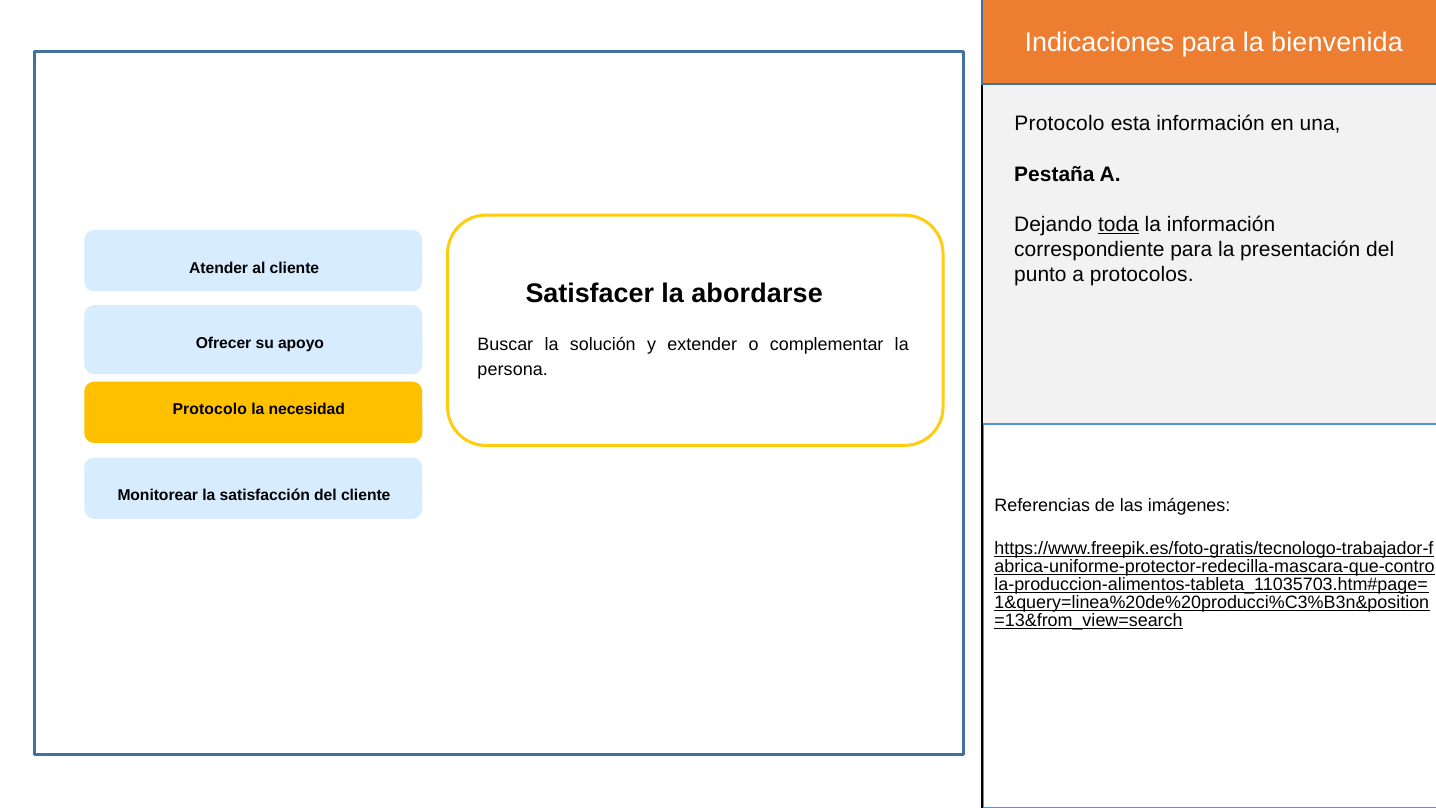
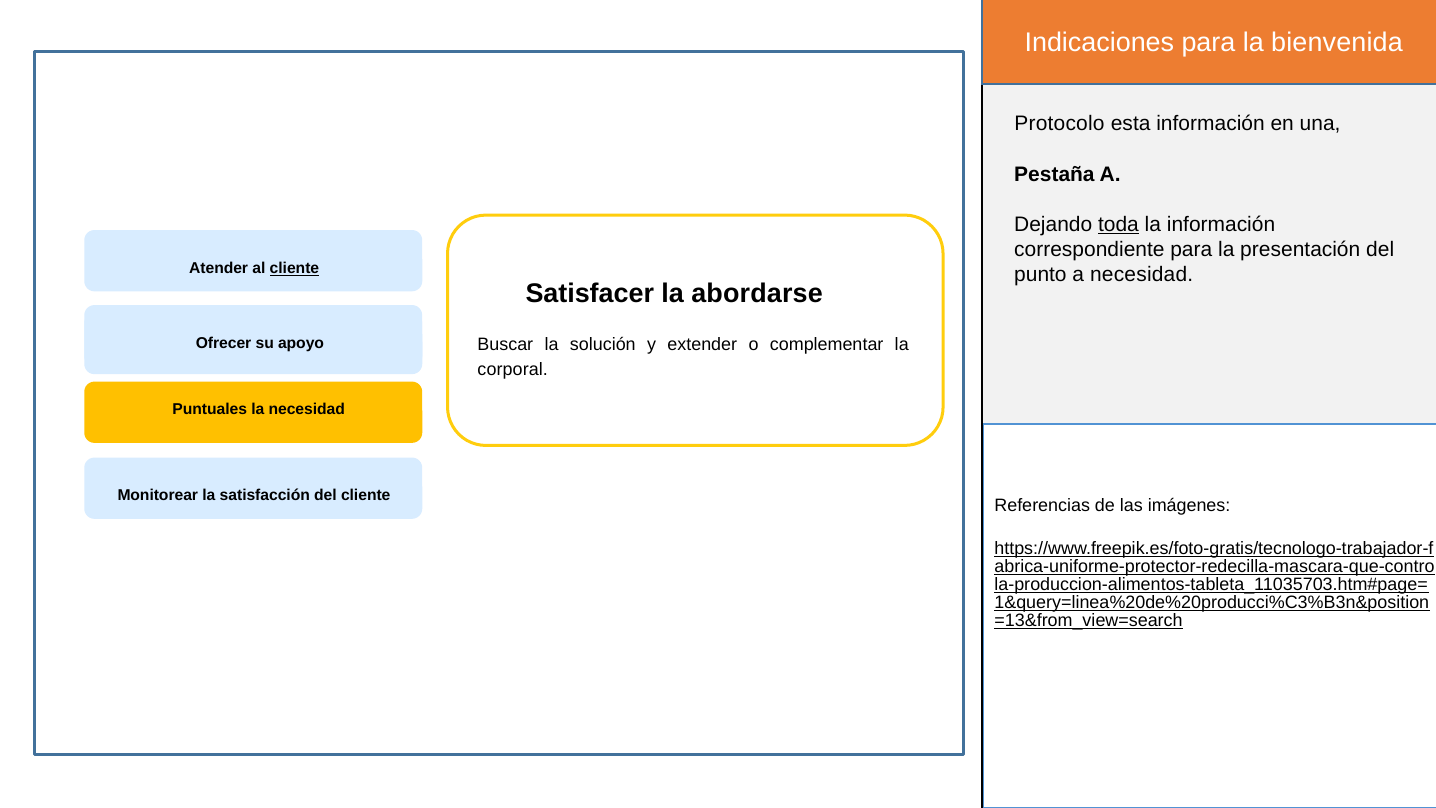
cliente underline: none -> present (294, 268)
a protocolos: protocolos -> necesidad (1142, 275)
persona: persona -> corporal (513, 369)
Protocolo: Protocolo -> Puntuales (210, 410)
